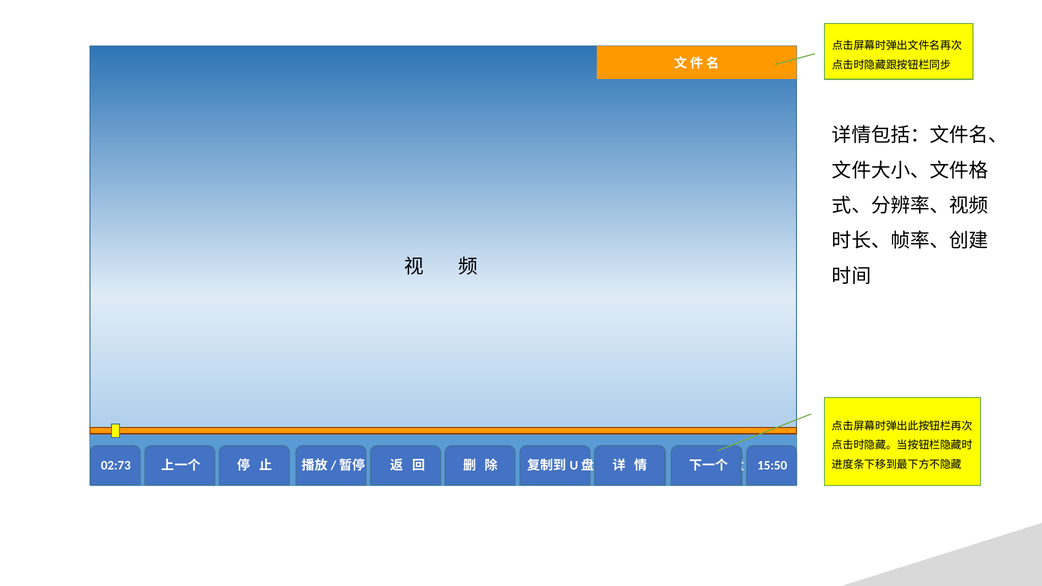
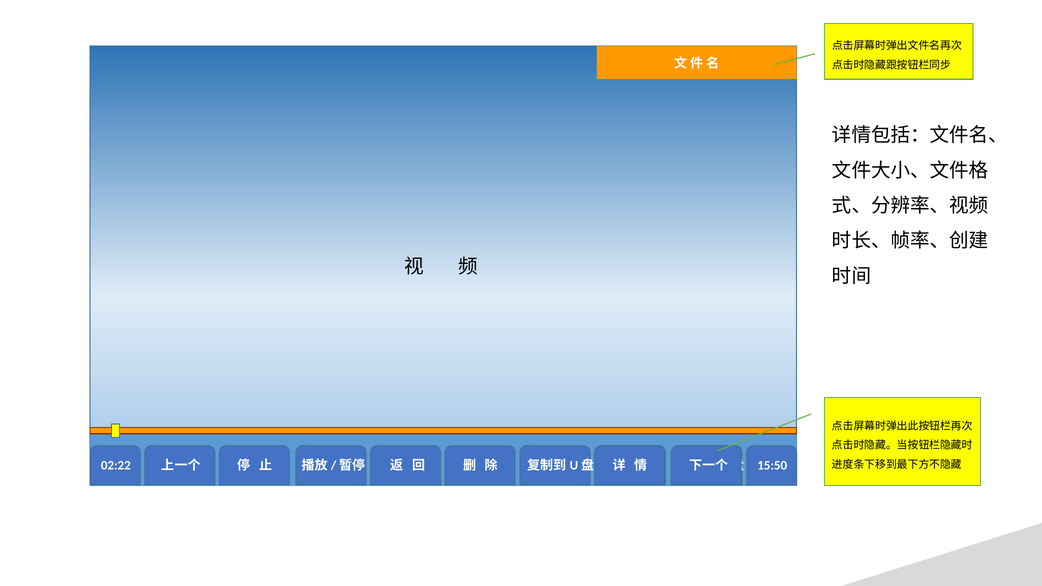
02:73: 02:73 -> 02:22 (116, 466)
